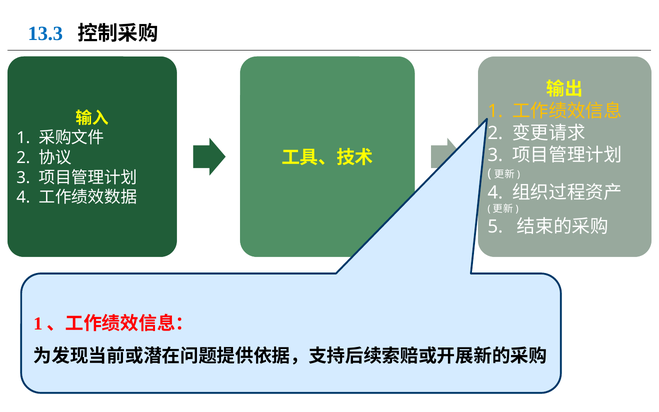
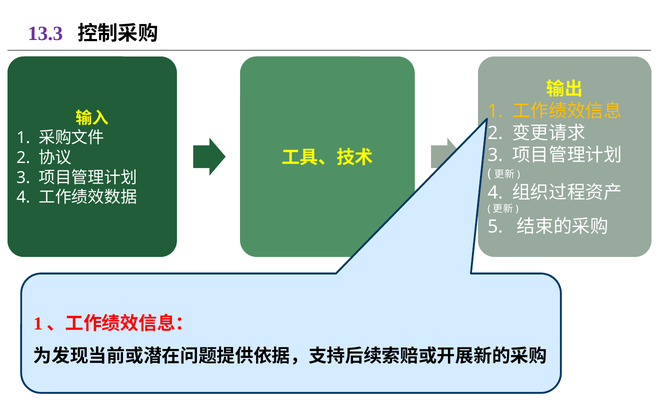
13.3 colour: blue -> purple (45, 33)
